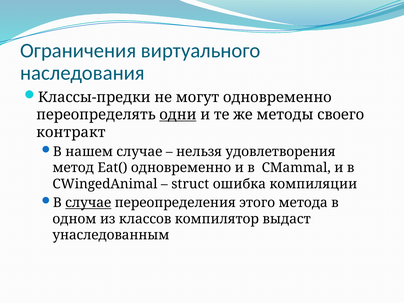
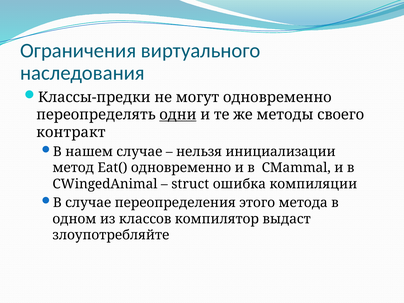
удовлетворения: удовлетворения -> инициализации (281, 152)
случае underline: present -> none (88, 203)
унаследованным: унаследованным -> злоупотребляйте (111, 235)
